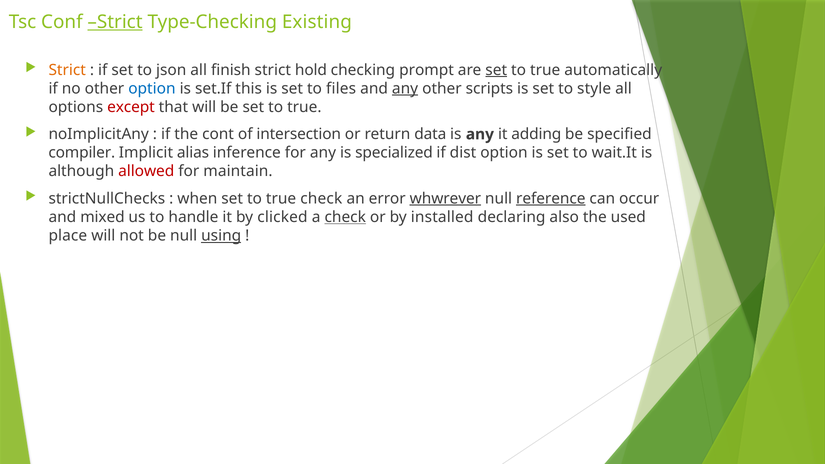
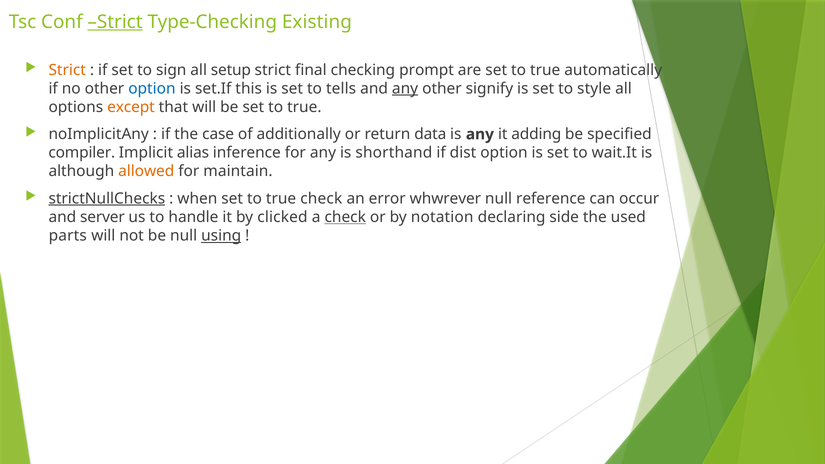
json: json -> sign (171, 70)
finish: finish -> setup (231, 70)
hold: hold -> final (311, 70)
set underline: present -> none (496, 70)
files: files -> tells (341, 89)
scripts: scripts -> signify (489, 89)
except colour: red -> orange (131, 107)
cont: cont -> case (218, 134)
intersection: intersection -> additionally (299, 134)
specialized: specialized -> shorthand (394, 153)
allowed colour: red -> orange (146, 171)
strictNullChecks underline: none -> present (107, 199)
whwrever underline: present -> none (445, 199)
reference underline: present -> none (551, 199)
mixed: mixed -> server (102, 217)
installed: installed -> notation (442, 217)
also: also -> side (564, 217)
place: place -> parts (68, 236)
